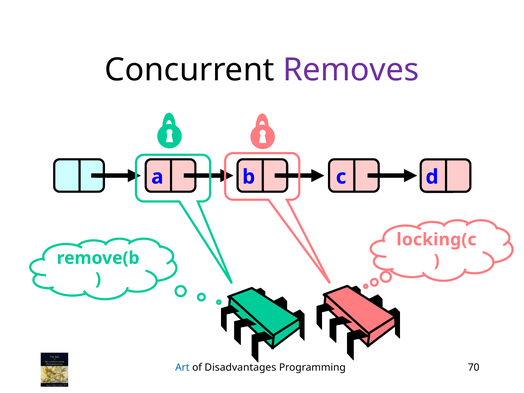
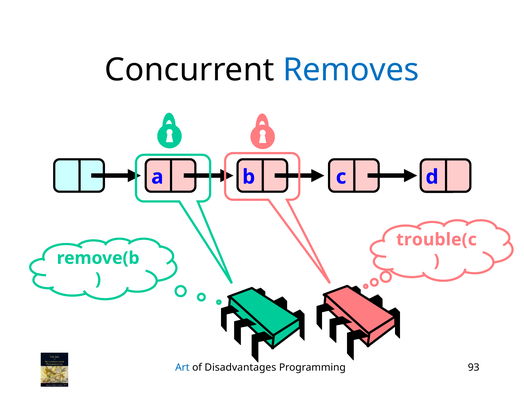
Removes colour: purple -> blue (351, 70)
locking(c: locking(c -> trouble(c (436, 240)
70: 70 -> 93 (474, 368)
